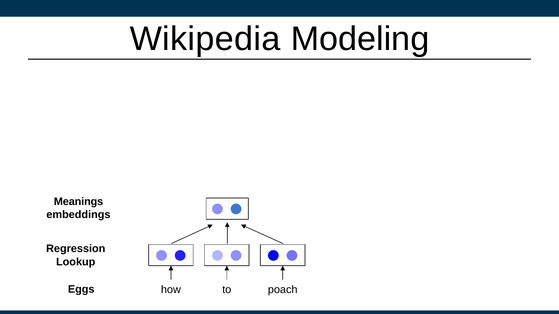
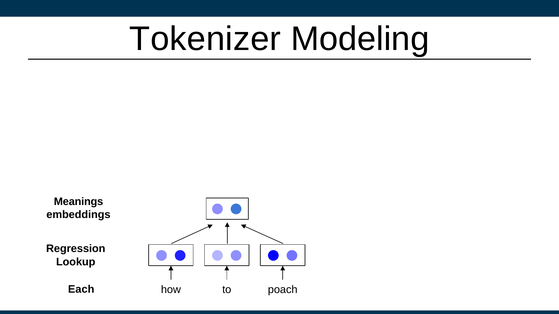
Wikipedia: Wikipedia -> Tokenizer (205, 39)
Eggs: Eggs -> Each (81, 290)
